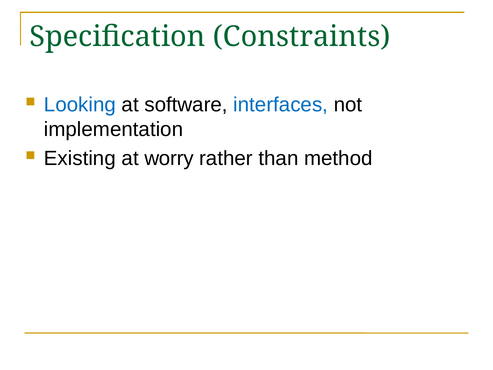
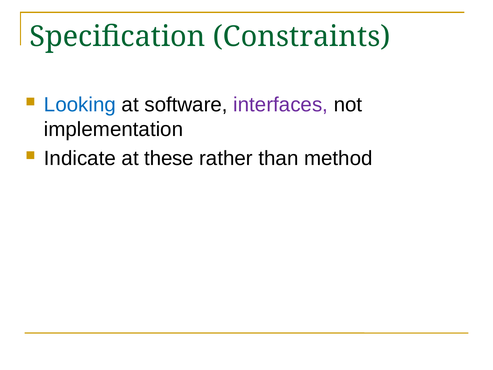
interfaces colour: blue -> purple (281, 105)
Existing: Existing -> Indicate (80, 158)
worry: worry -> these (169, 158)
